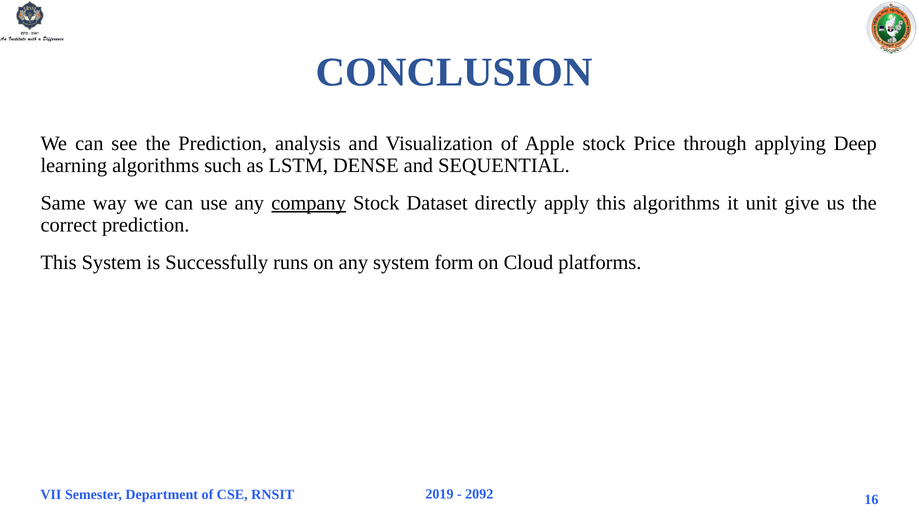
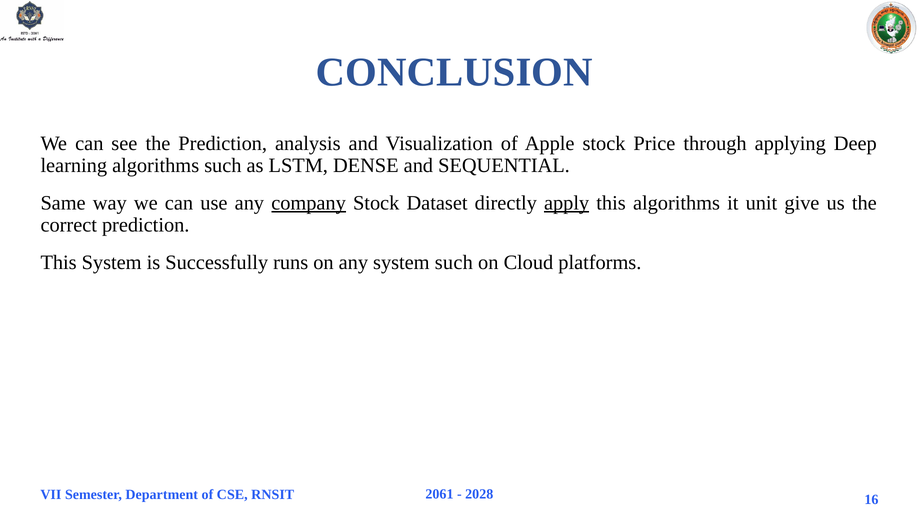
apply underline: none -> present (567, 203)
system form: form -> such (454, 262)
2019: 2019 -> 2061 (439, 494)
2092: 2092 -> 2028 (479, 494)
